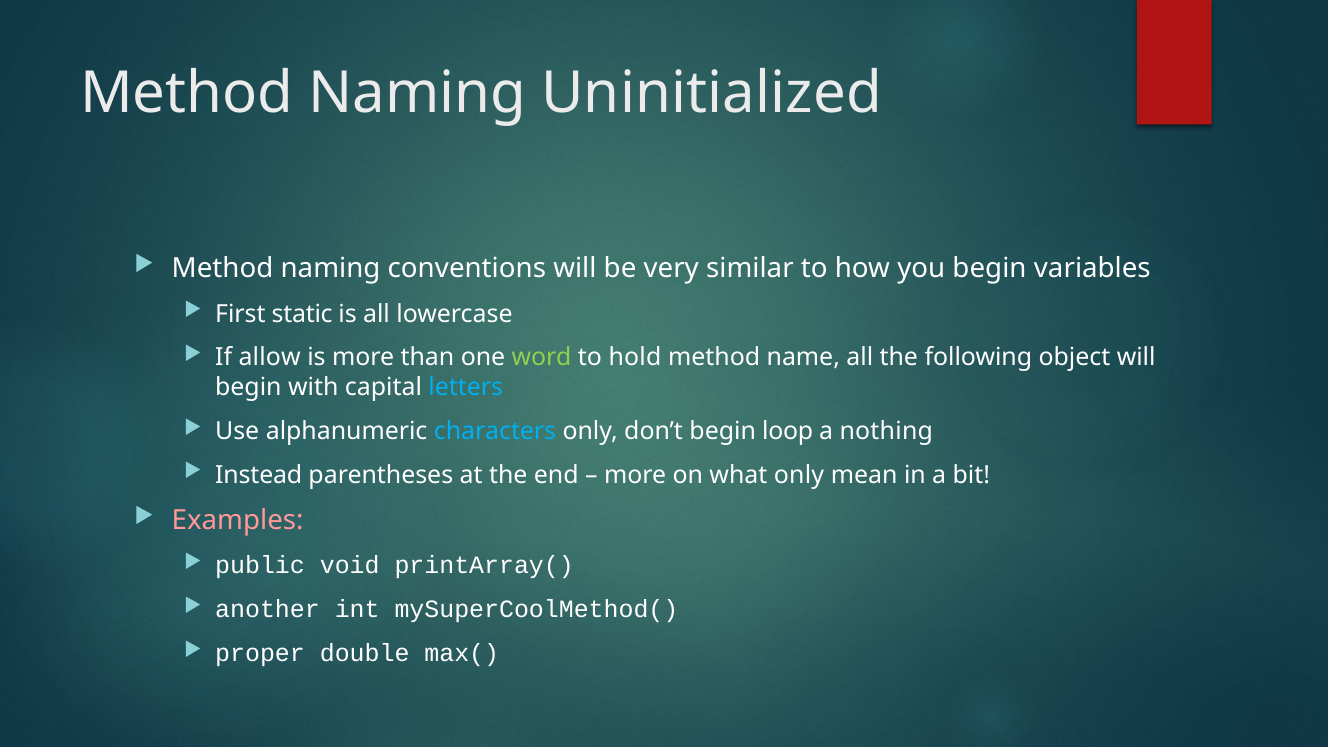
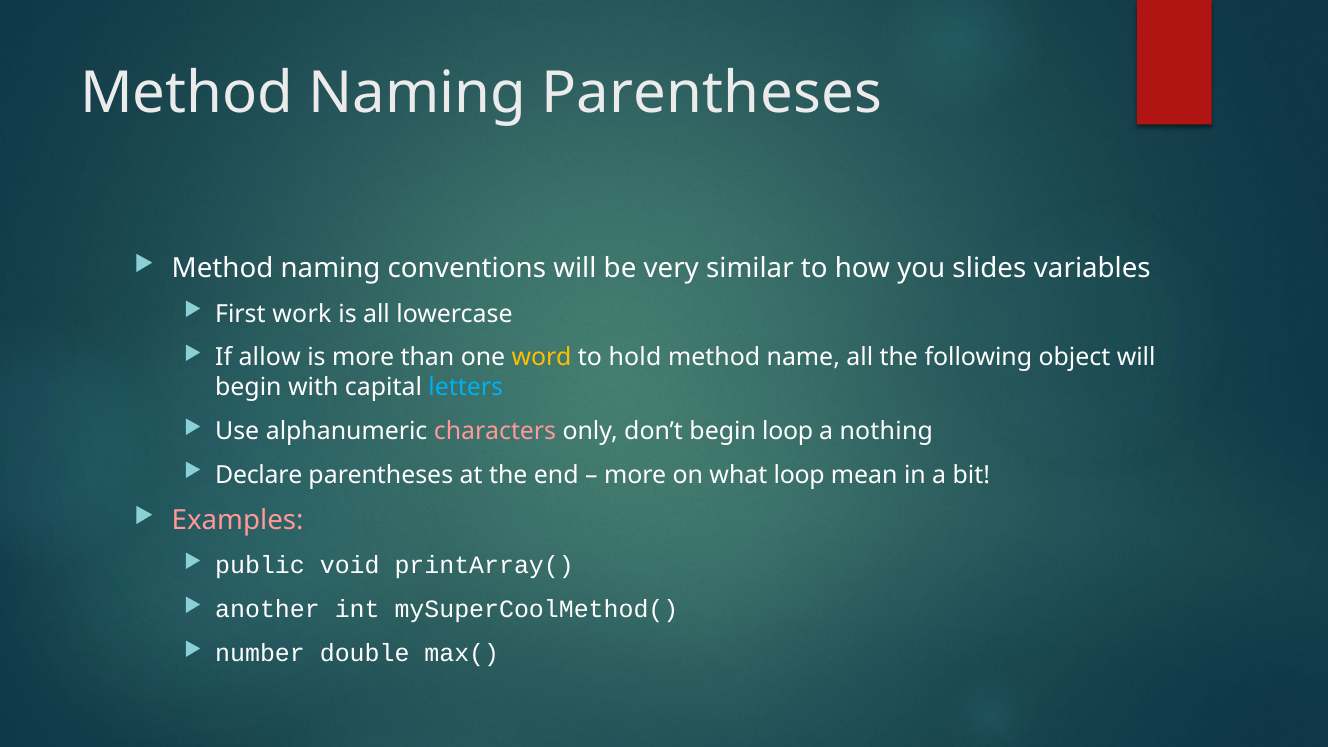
Naming Uninitialized: Uninitialized -> Parentheses (712, 93)
you begin: begin -> slides (989, 269)
static: static -> work (302, 314)
word colour: light green -> yellow (542, 358)
characters colour: light blue -> pink (495, 431)
Instead: Instead -> Declare (259, 475)
what only: only -> loop (799, 475)
proper: proper -> number (260, 653)
